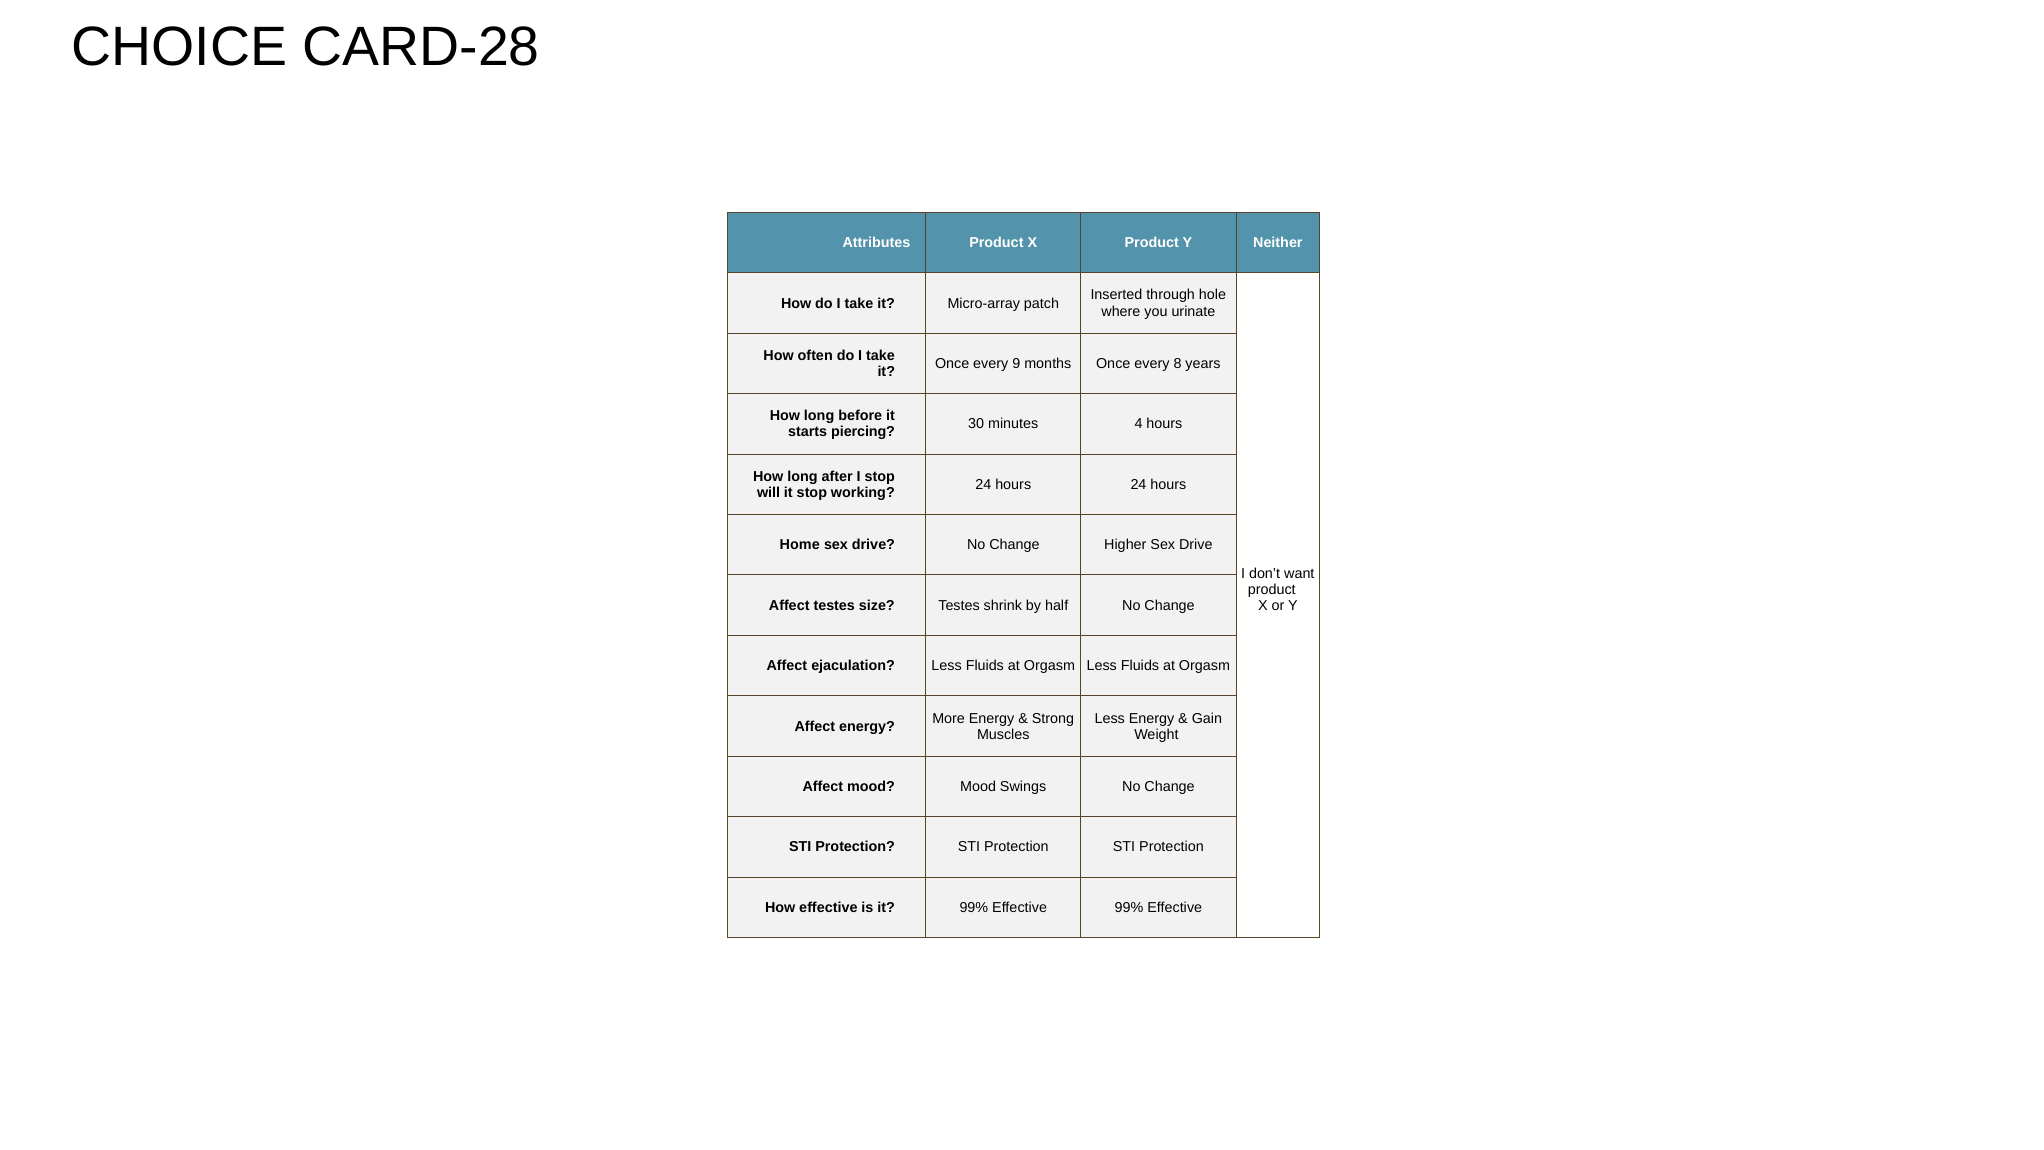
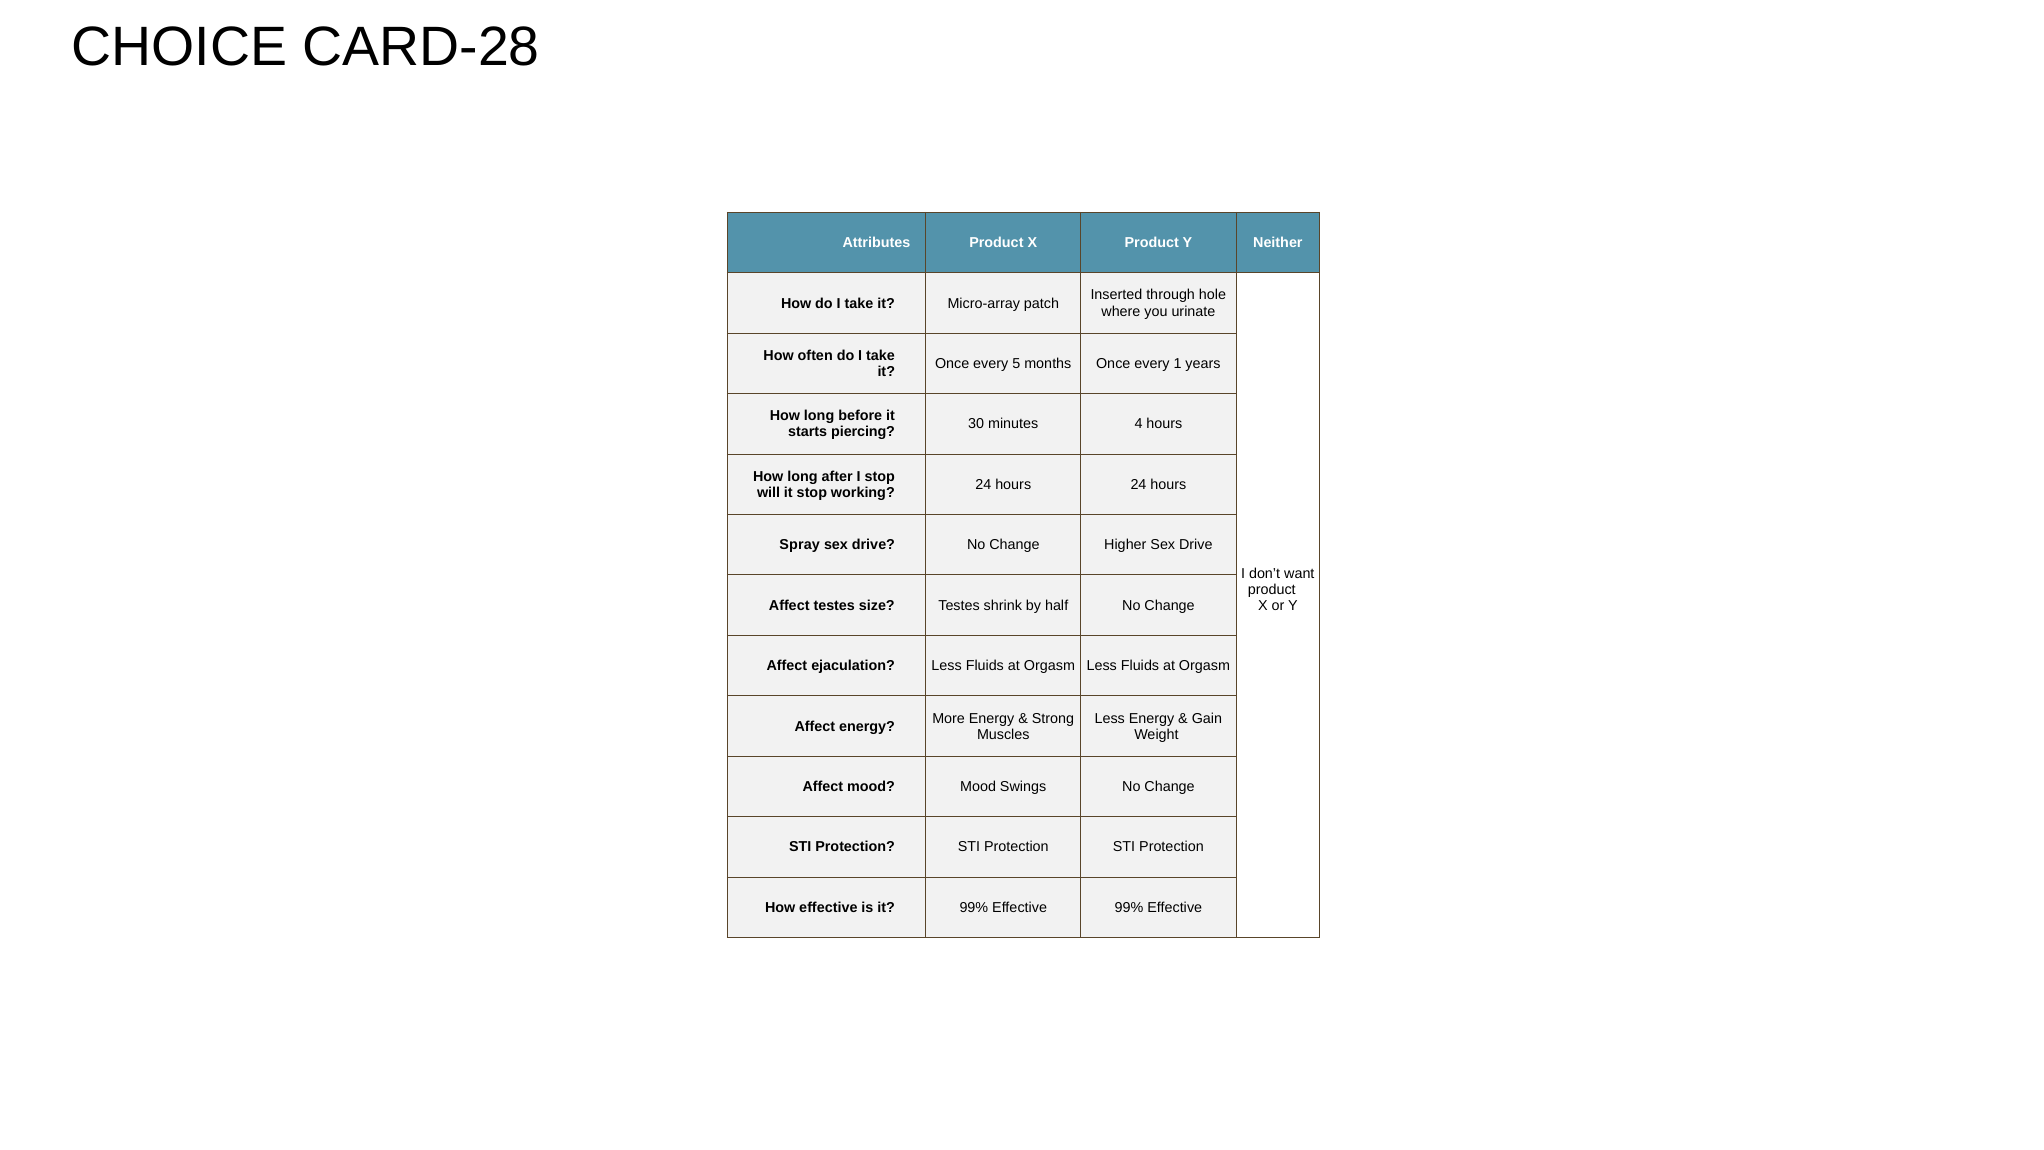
9: 9 -> 5 (1016, 364)
8: 8 -> 1 (1177, 364)
Home: Home -> Spray (800, 545)
